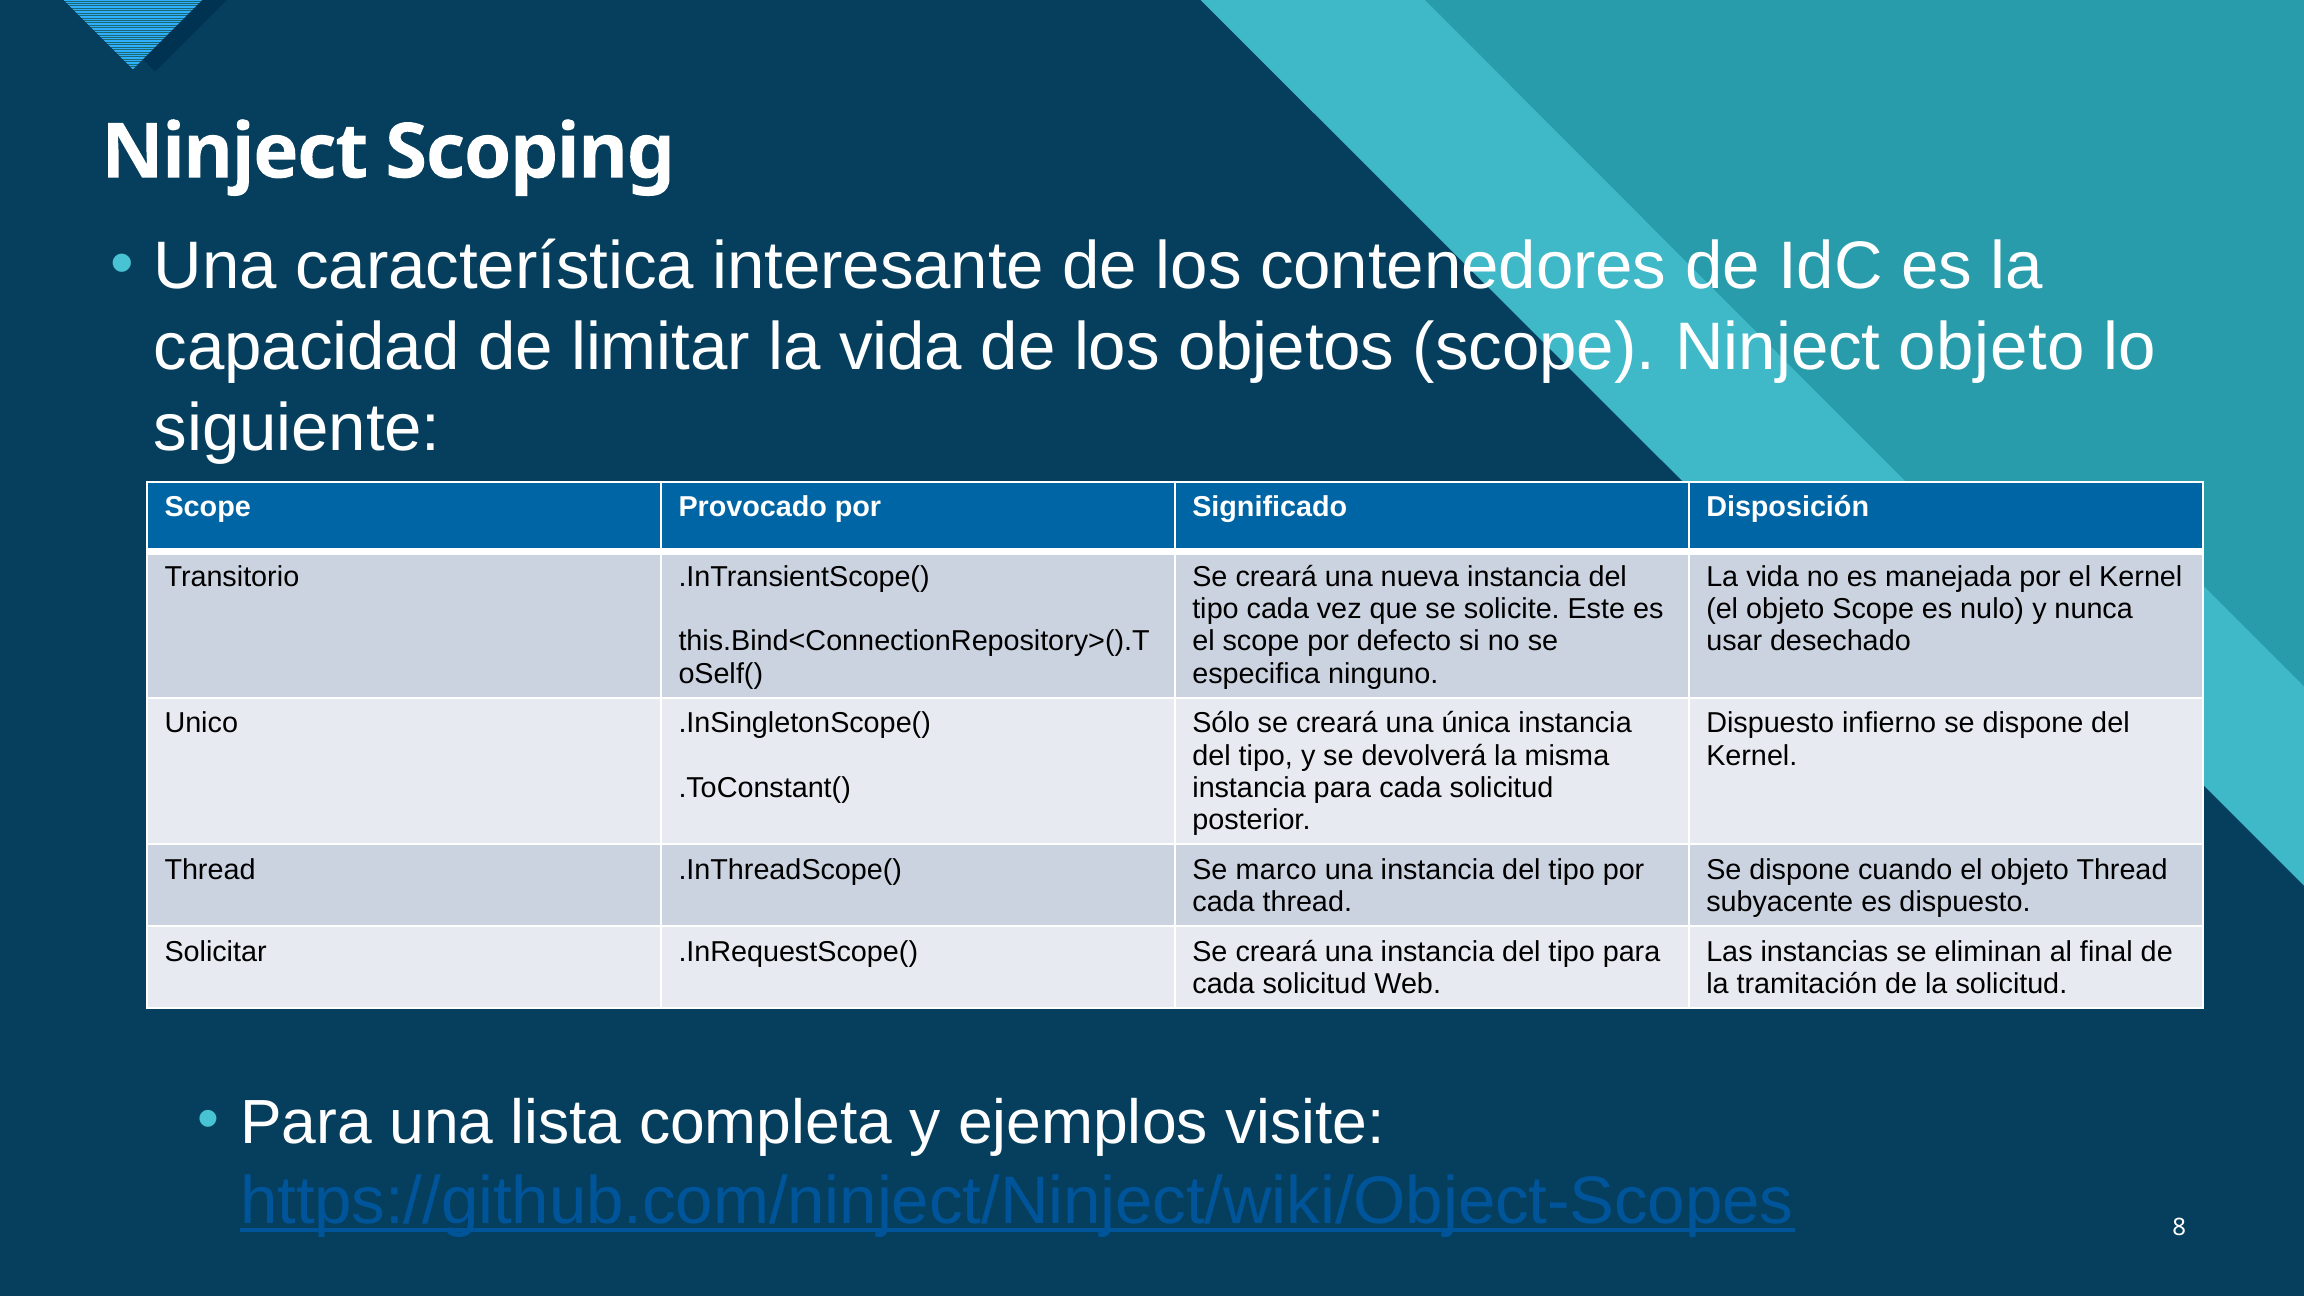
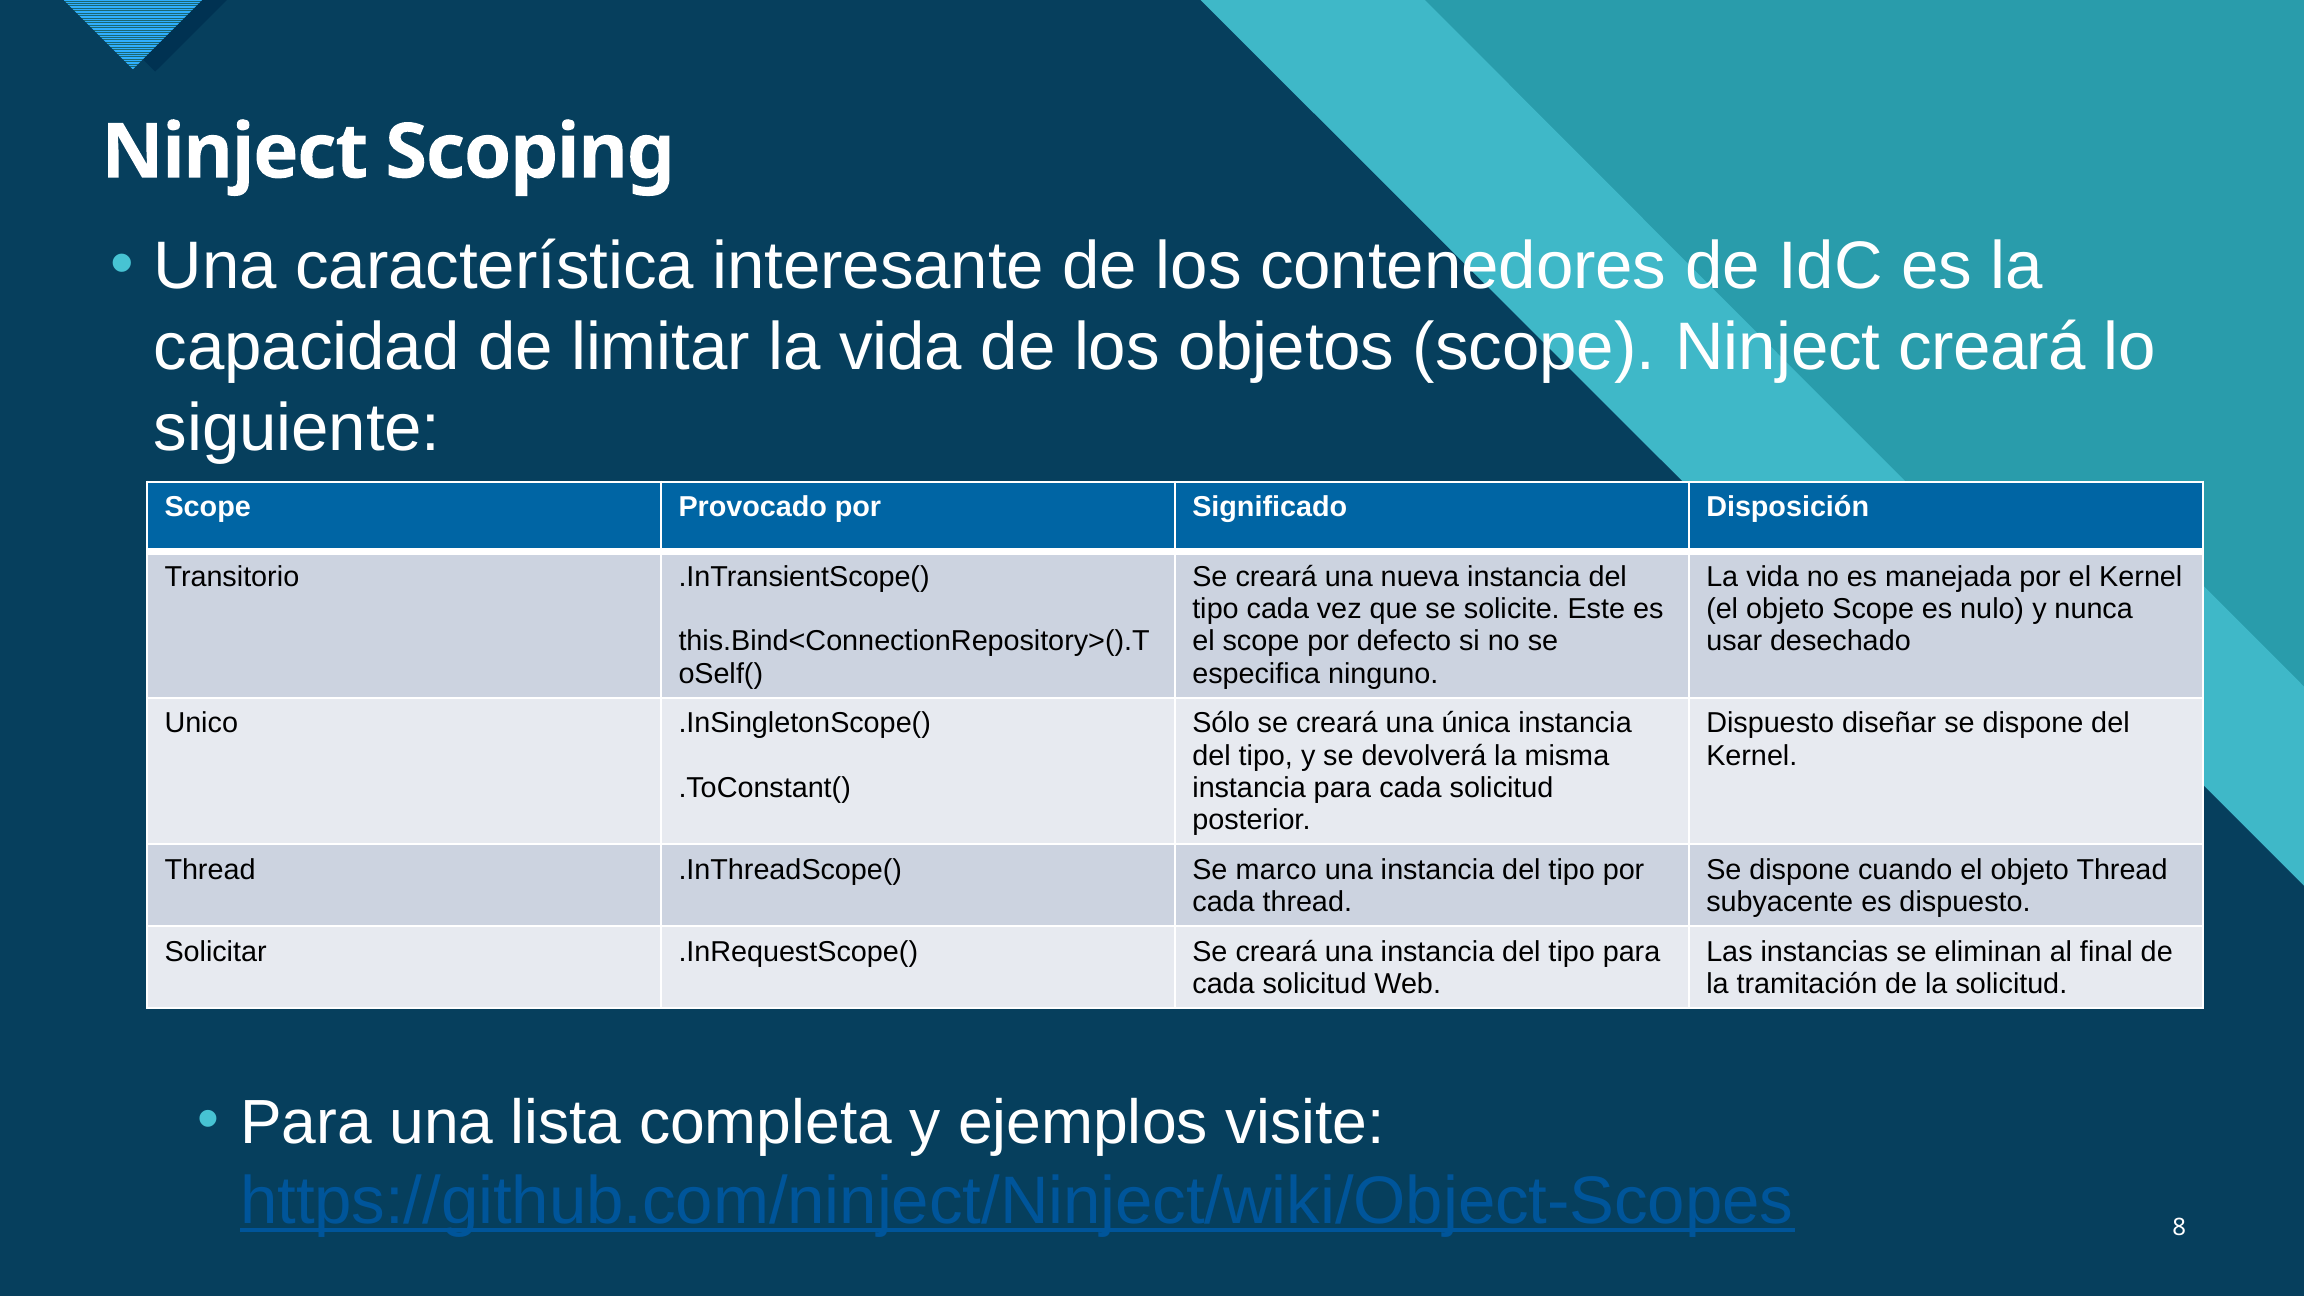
Ninject objeto: objeto -> creará (1992, 347)
infierno: infierno -> diseñar (1889, 723)
